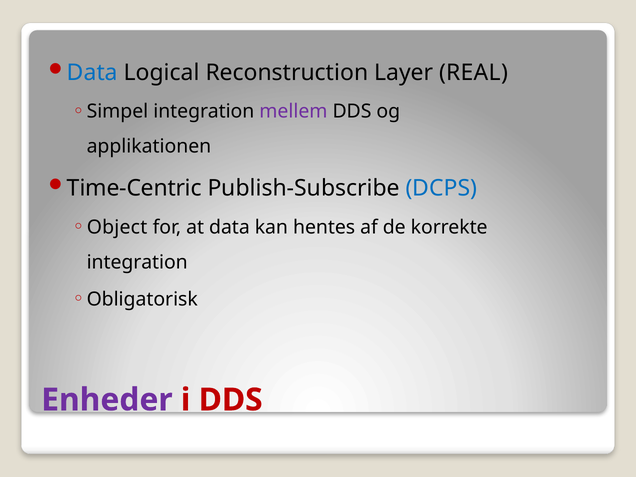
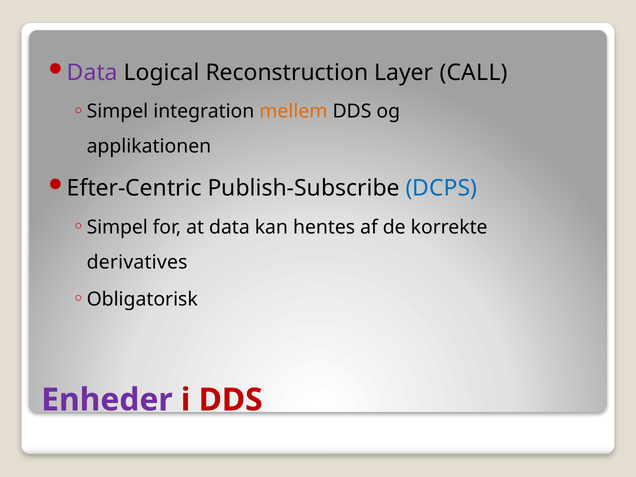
Data colour: blue -> purple (92, 72)
REAL: REAL -> CALL (474, 72)
mellem colour: purple -> orange (293, 111)
Time-Centric: Time-Centric -> Efter-Centric (134, 188)
Object: Object -> Simpel (117, 227)
integration: integration -> derivatives (137, 262)
